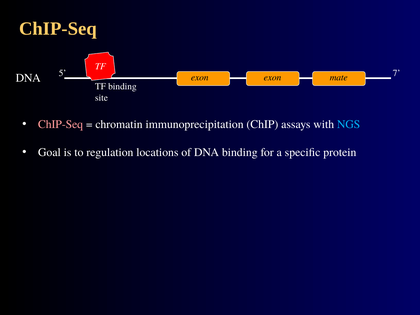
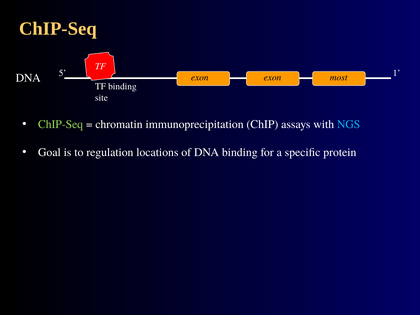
7: 7 -> 1 (397, 73)
mate: mate -> most (339, 77)
ChIP-Seq colour: pink -> light green (61, 124)
